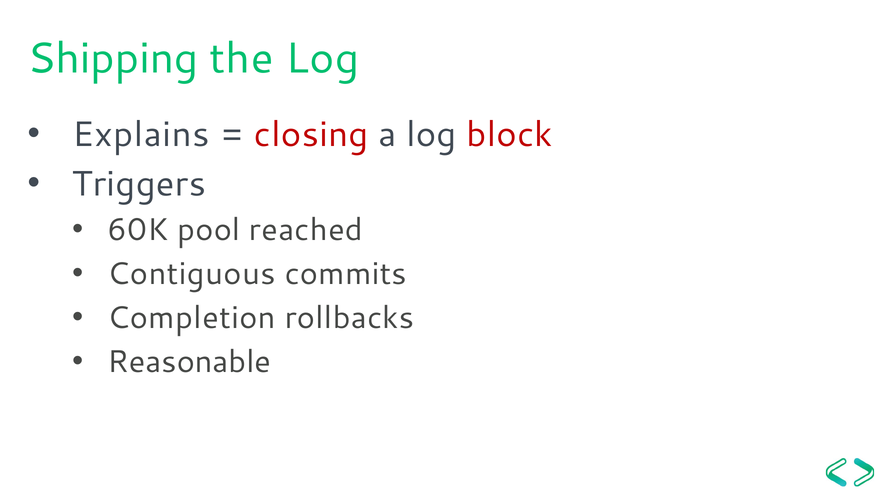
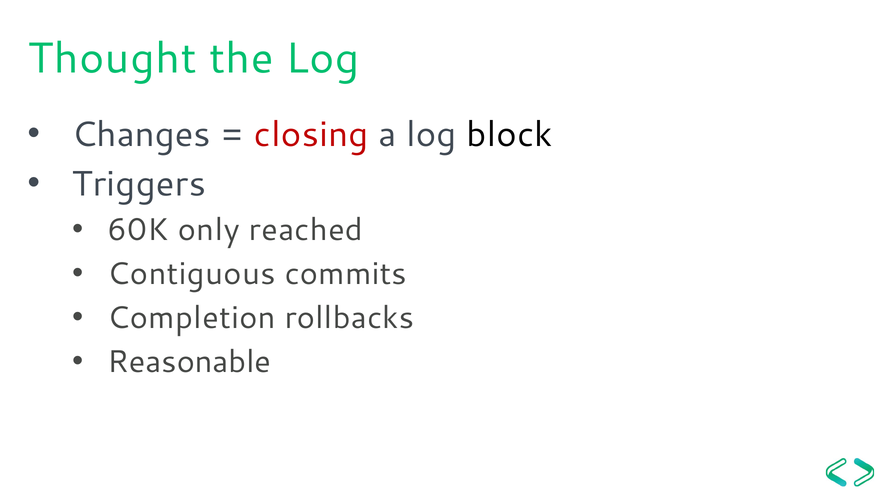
Shipping: Shipping -> Thought (112, 59)
Explains: Explains -> Changes (141, 135)
block colour: red -> black (510, 135)
pool: pool -> only (209, 230)
